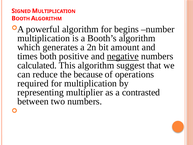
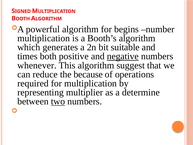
amount: amount -> suitable (125, 47)
calculated: calculated -> whenever (37, 65)
contrasted: contrasted -> determine (141, 92)
two underline: none -> present (58, 101)
